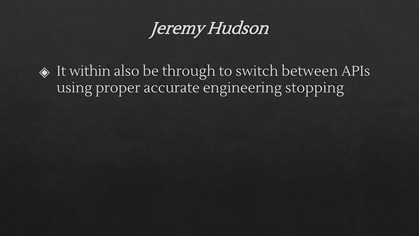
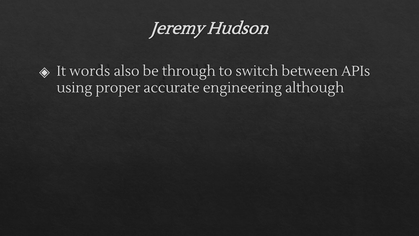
within: within -> words (90, 71)
stopping: stopping -> although (315, 88)
